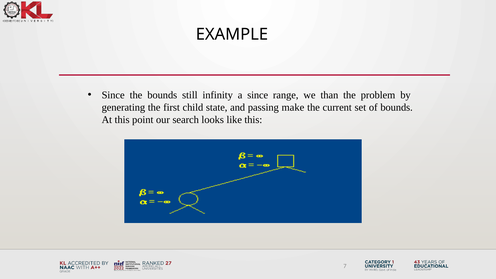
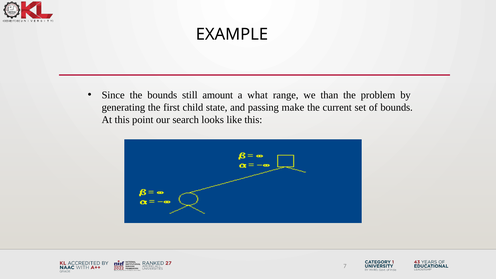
infinity: infinity -> amount (218, 95)
a since: since -> what (258, 95)
